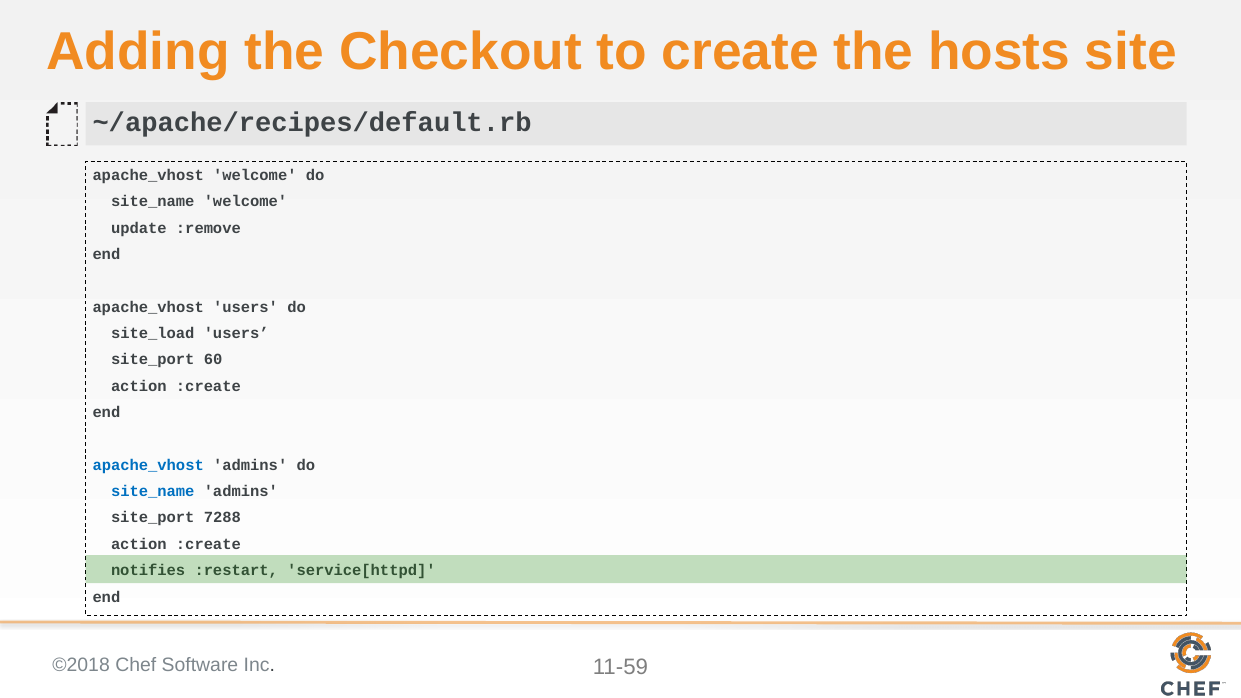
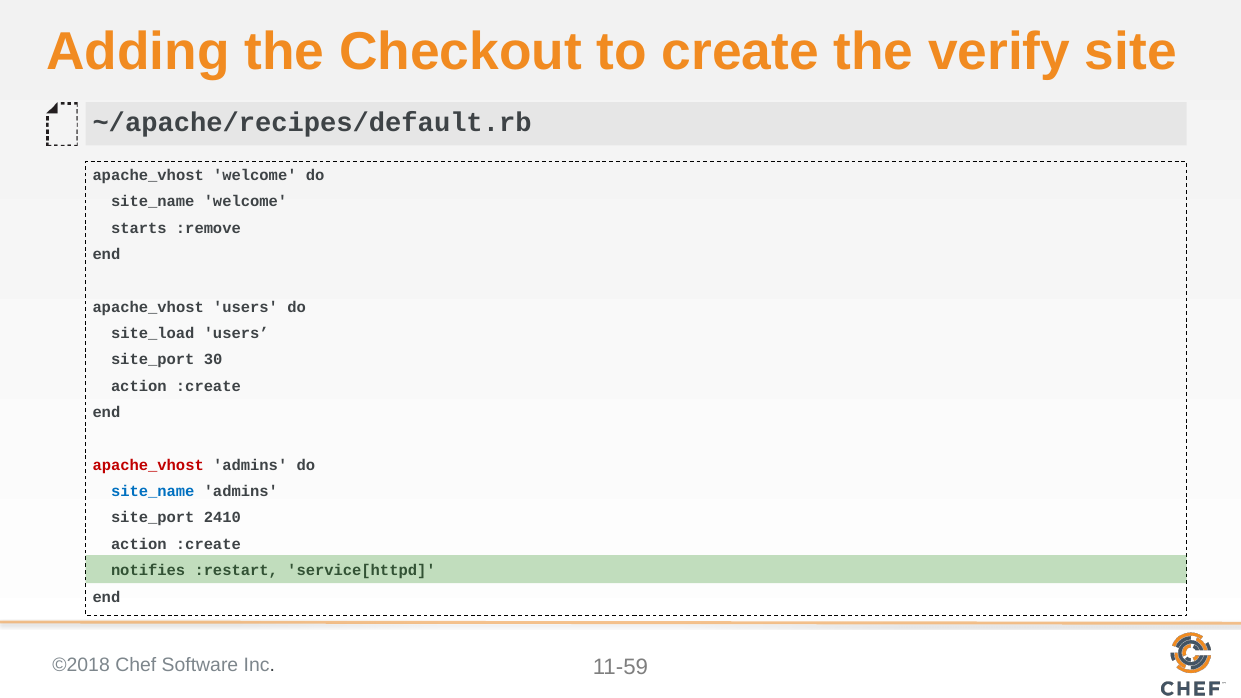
hosts: hosts -> verify (999, 52)
update: update -> starts (139, 228)
60: 60 -> 30 (213, 360)
apache_vhost colour: blue -> red (148, 465)
7288: 7288 -> 2410 (222, 518)
